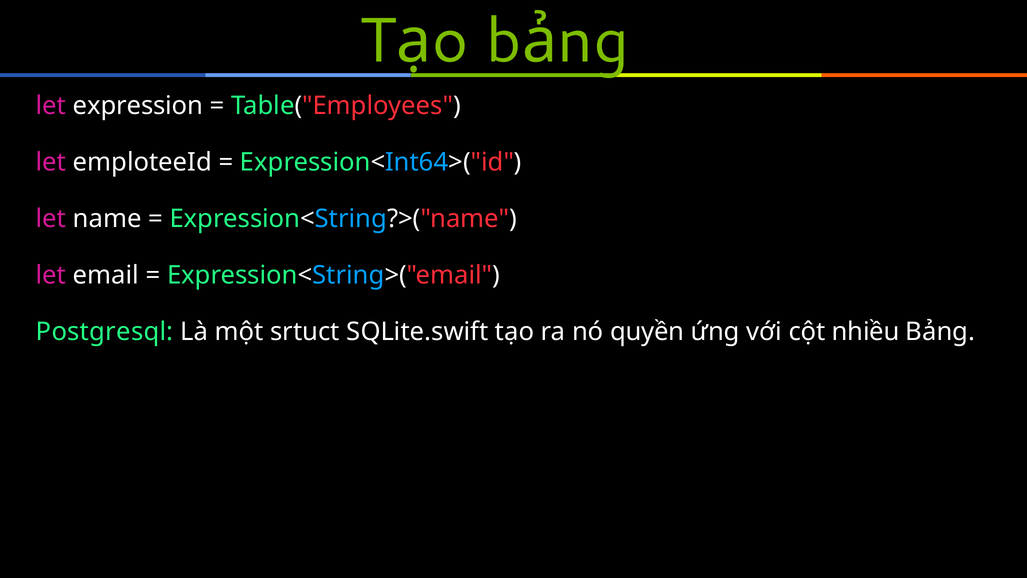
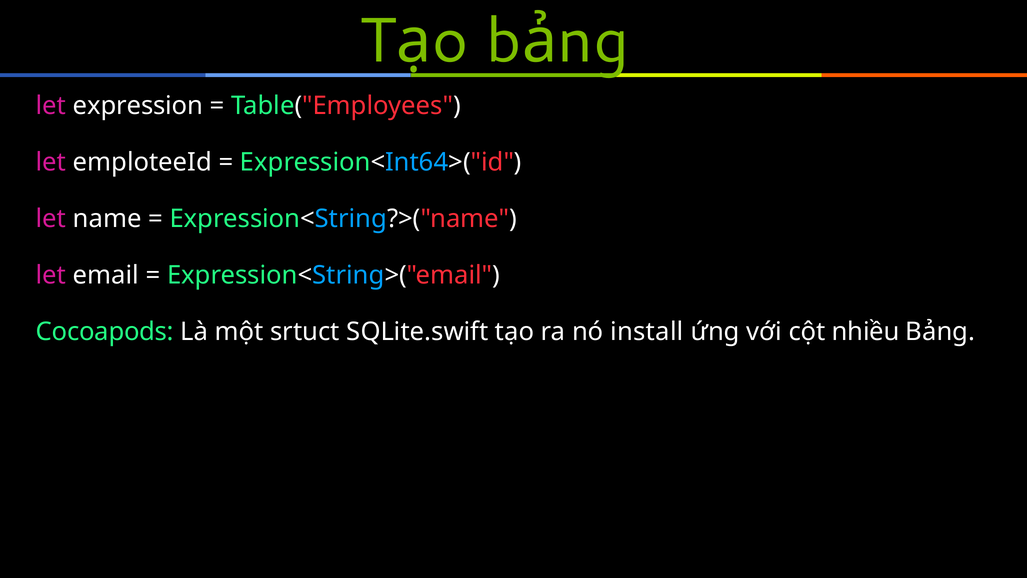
Postgresql: Postgresql -> Cocoapods (105, 332)
quyền: quyền -> install (647, 332)
